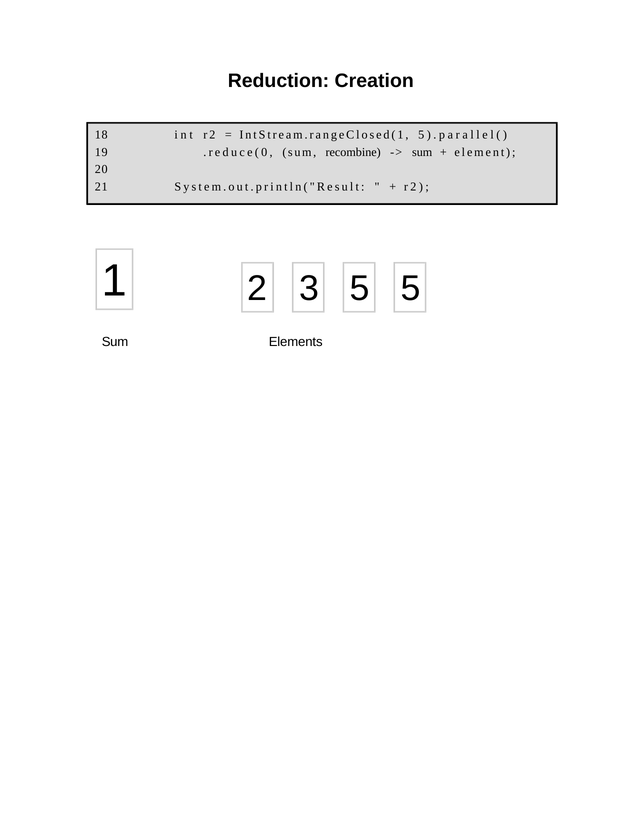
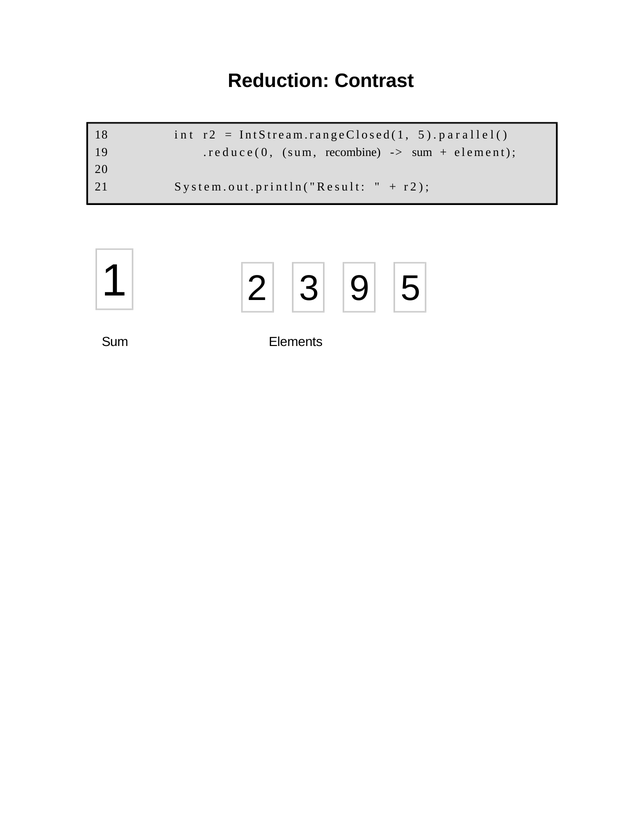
Creation: Creation -> Contrast (374, 81)
3 5: 5 -> 9 (360, 289)
